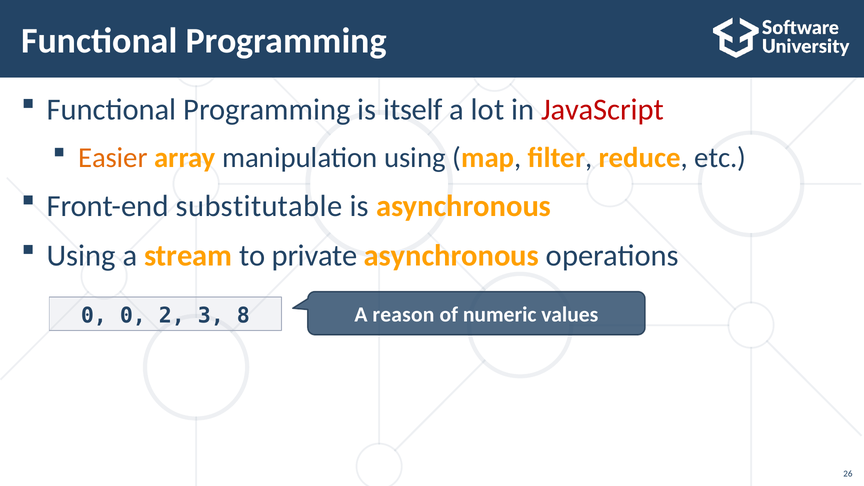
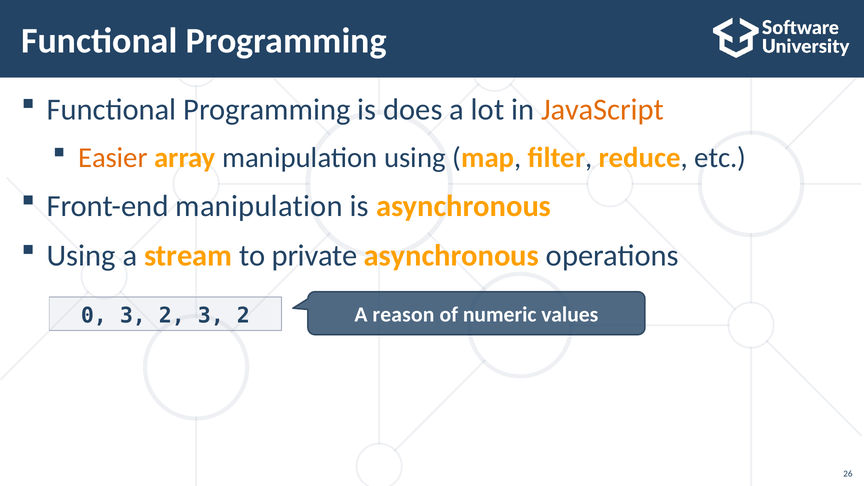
itself: itself -> does (413, 110)
JavaScript colour: red -> orange (602, 110)
Front-end substitutable: substitutable -> manipulation (259, 206)
0 0: 0 -> 3 (133, 316)
2 3 8: 8 -> 2 (243, 316)
